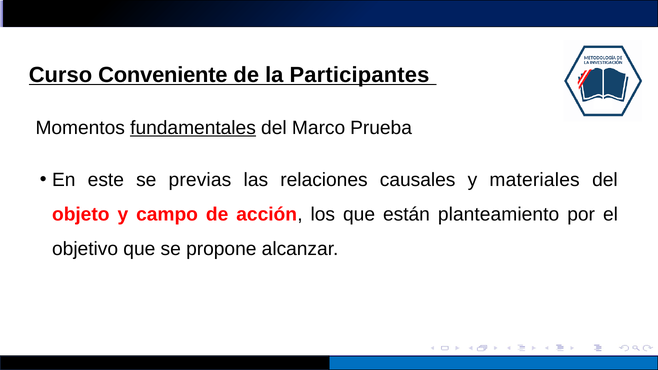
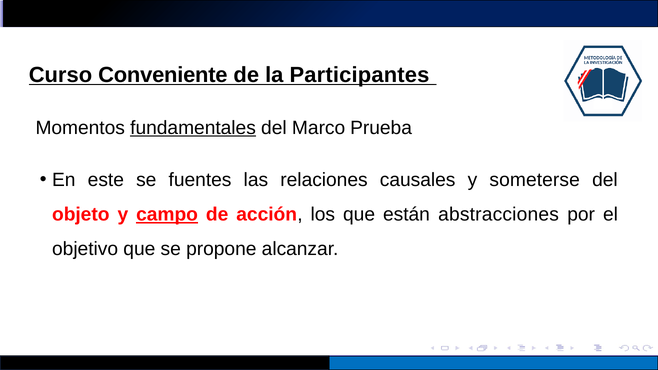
previas: previas -> fuentes (200, 180)
materiales: materiales -> someterse (535, 180)
campo underline: none -> present (167, 215)
planteamiento: planteamiento -> abstracciones (499, 215)
